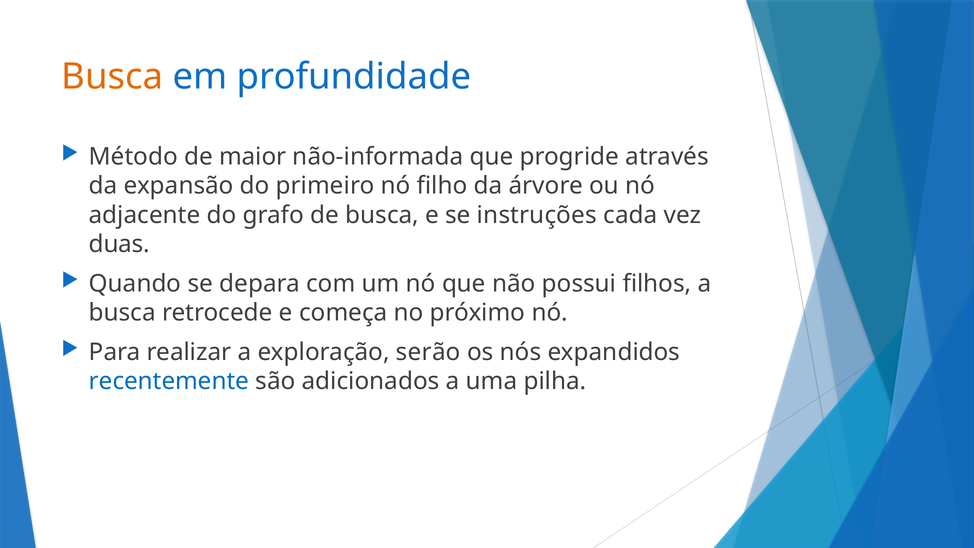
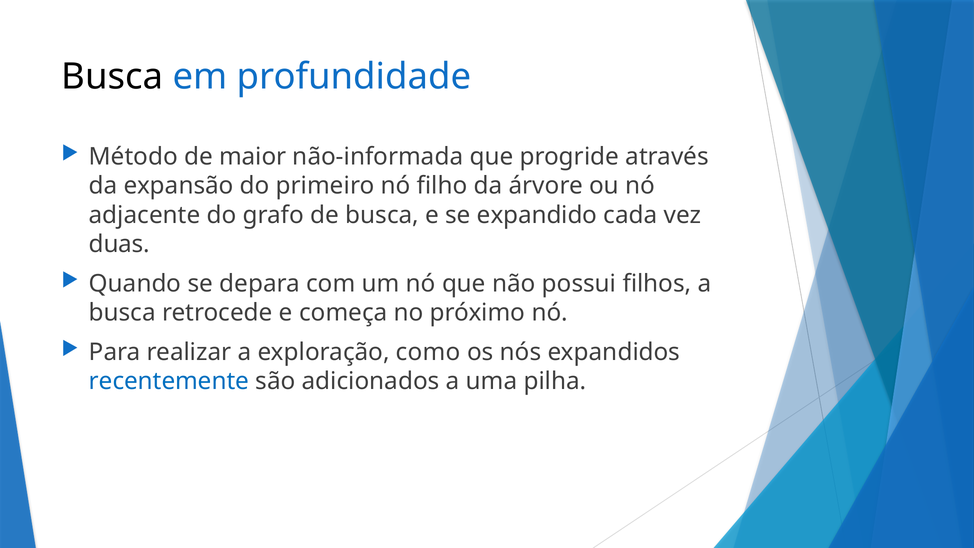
Busca colour: orange -> black (112, 77)
instruções: instruções -> expandido (537, 215)
serão: serão -> como (428, 352)
